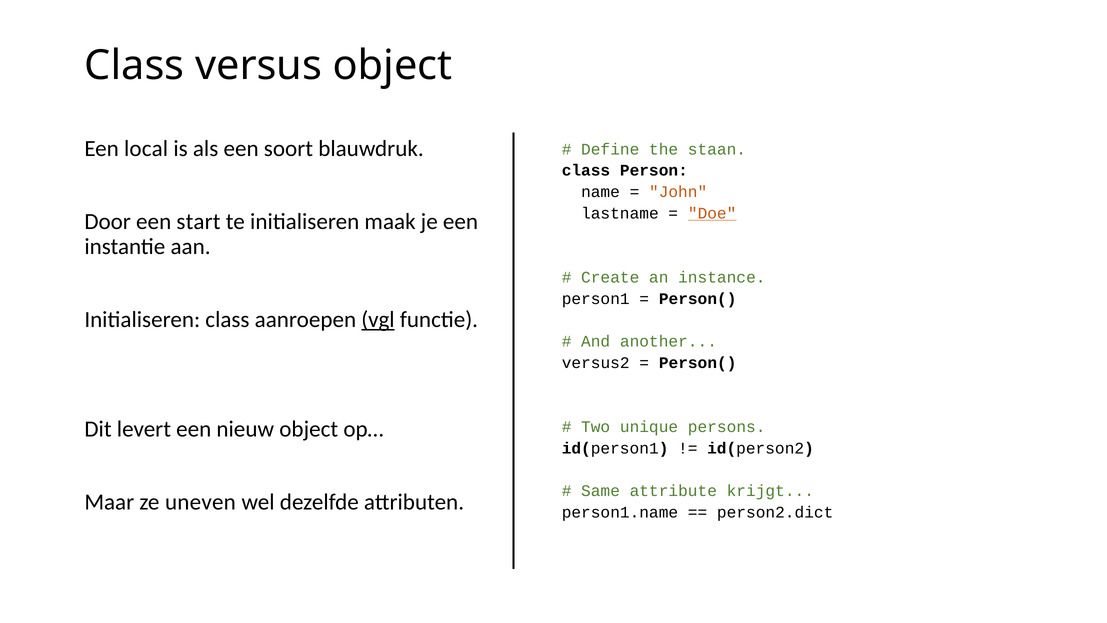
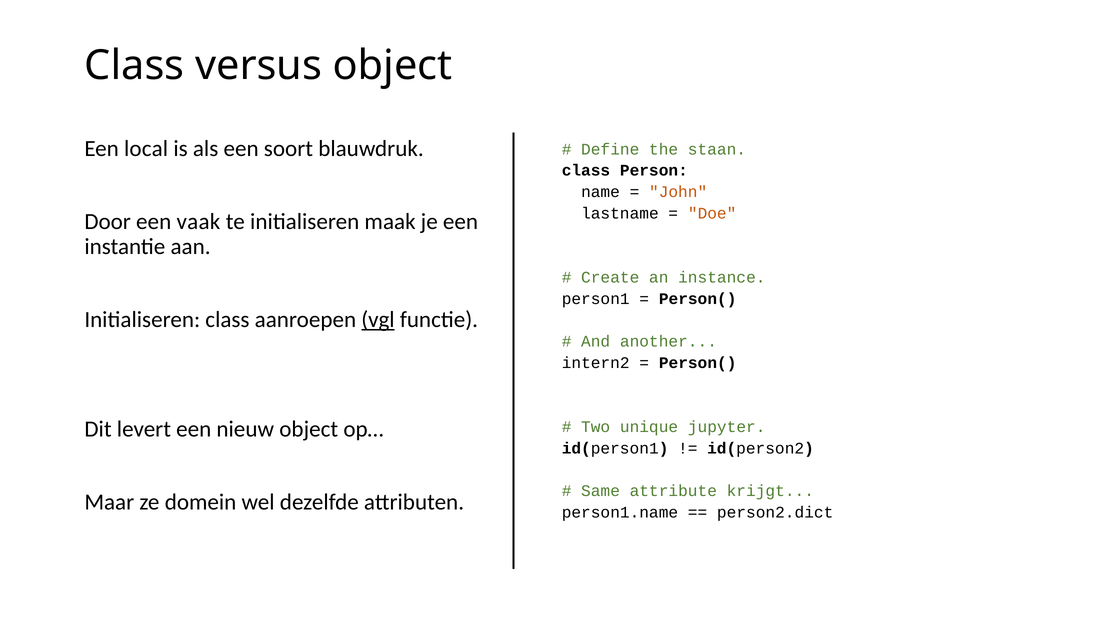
Doe underline: present -> none (712, 213)
start: start -> vaak (198, 222)
versus2: versus2 -> intern2 (596, 363)
persons: persons -> jupyter (727, 427)
uneven: uneven -> domein (201, 502)
